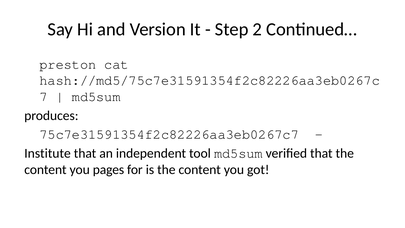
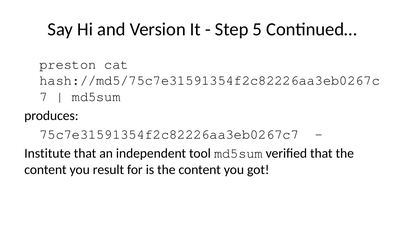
2: 2 -> 5 (257, 29)
pages: pages -> result (108, 170)
